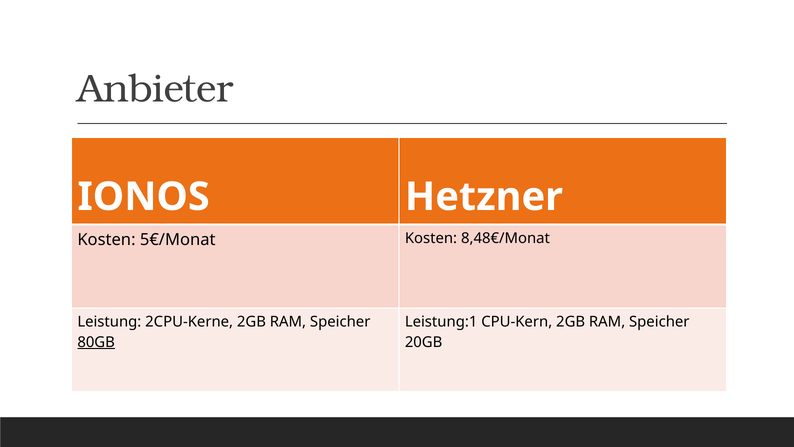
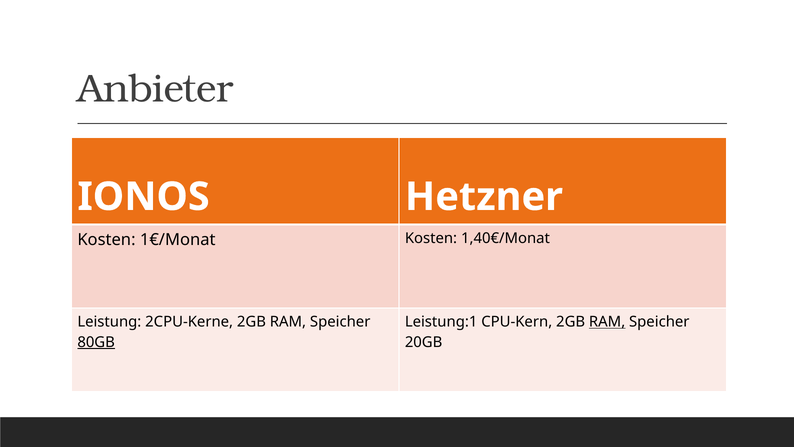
5€/Monat: 5€/Monat -> 1€/Monat (178, 240)
8,48€/Monat: 8,48€/Monat -> 1,40€/Monat (505, 238)
RAM underline: none -> present (607, 322)
